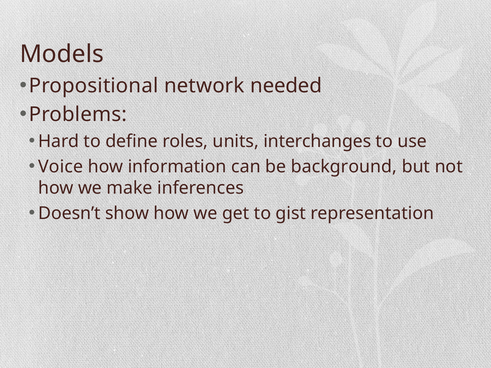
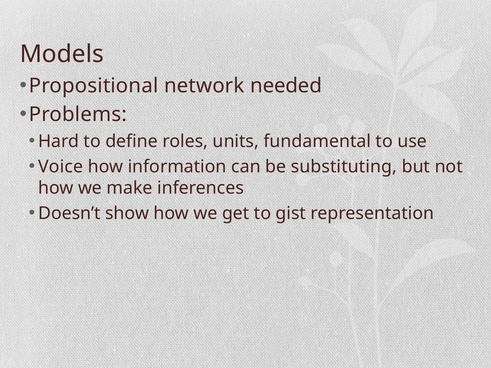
interchanges: interchanges -> fundamental (317, 141)
background: background -> substituting (344, 167)
